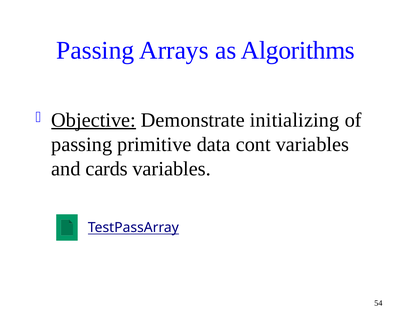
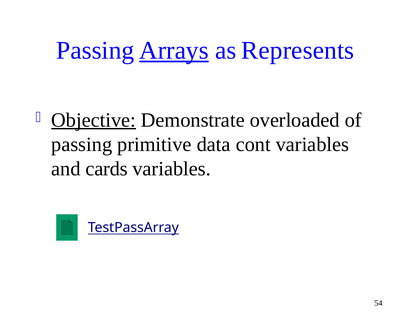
Arrays underline: none -> present (174, 51)
Algorithms: Algorithms -> Represents (298, 51)
initializing: initializing -> overloaded (295, 120)
